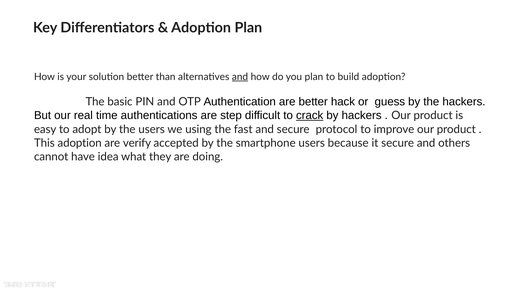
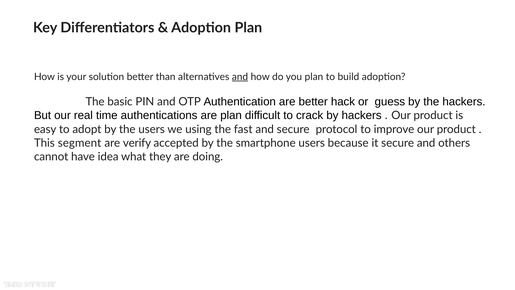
are step: step -> plan (231, 115)
crack underline: present -> none (310, 115)
This adoption: adoption -> segment (80, 143)
